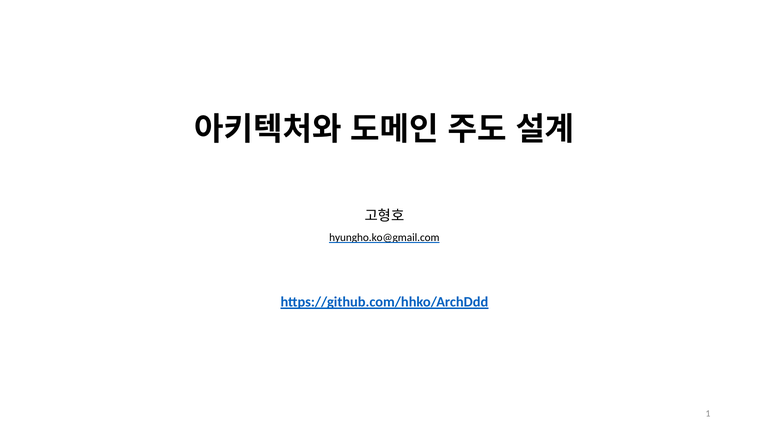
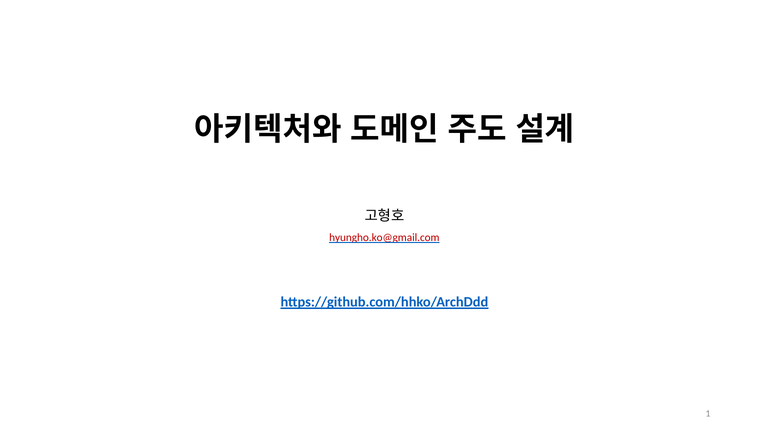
hyungho.ko@gmail.com colour: black -> red (384, 237)
